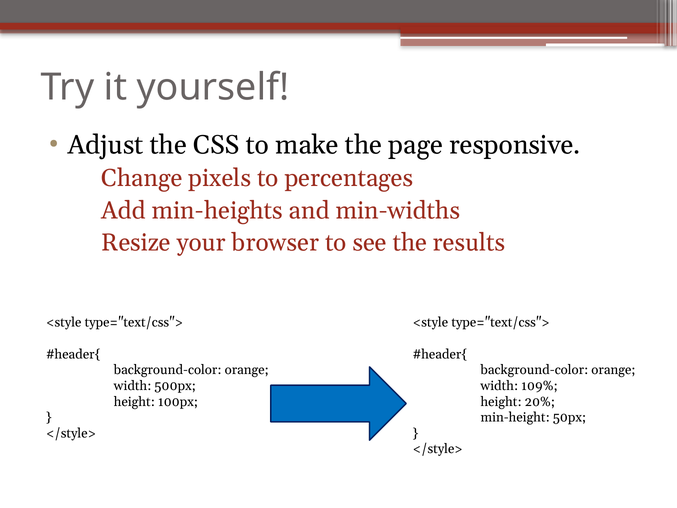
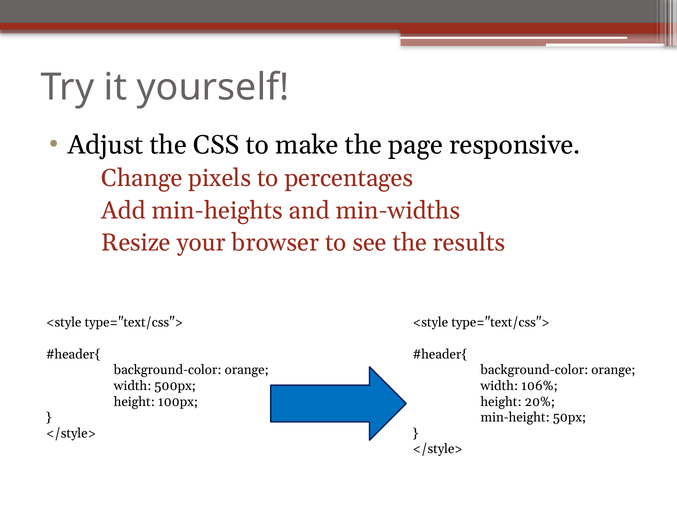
109%: 109% -> 106% (539, 386)
